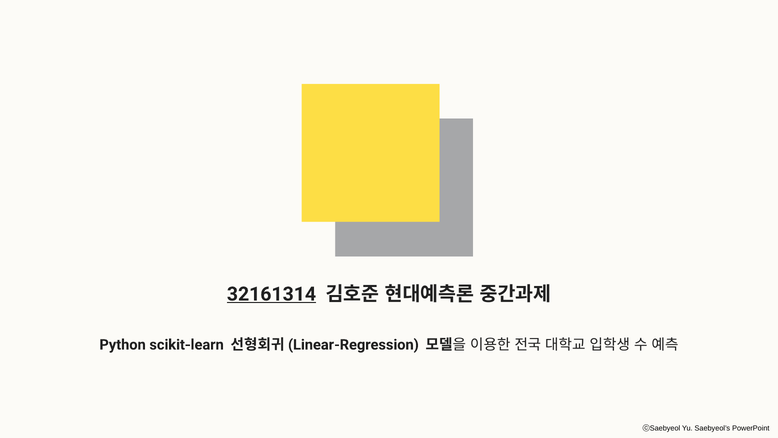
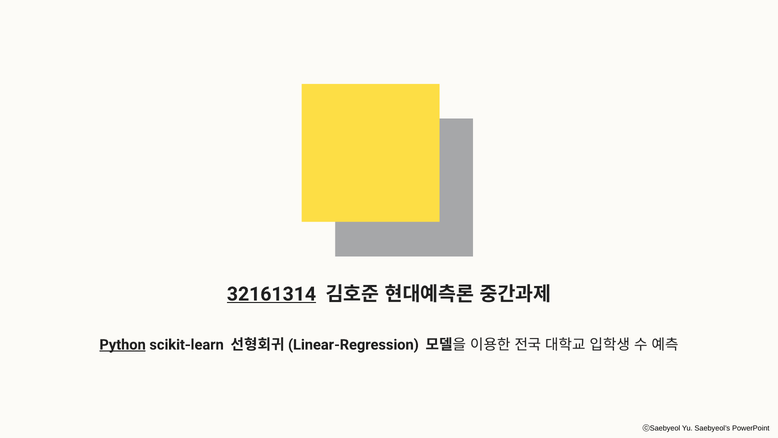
Python underline: none -> present (123, 344)
